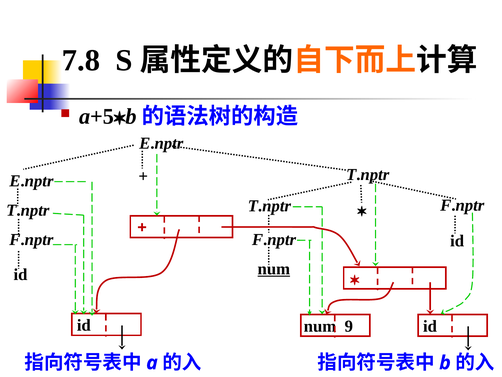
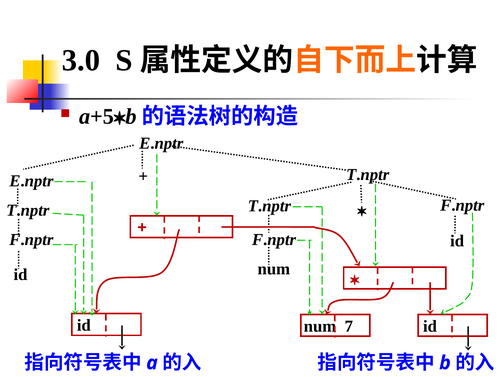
7.8: 7.8 -> 3.0 (81, 60)
num underline: present -> none (274, 269)
9: 9 -> 7 (349, 326)
